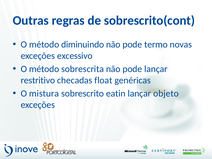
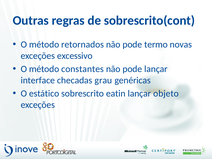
diminuindo: diminuindo -> retornados (83, 44)
sobrescrita: sobrescrita -> constantes (83, 69)
restritivo: restritivo -> interface (38, 80)
float: float -> grau (103, 80)
mistura: mistura -> estático (44, 93)
